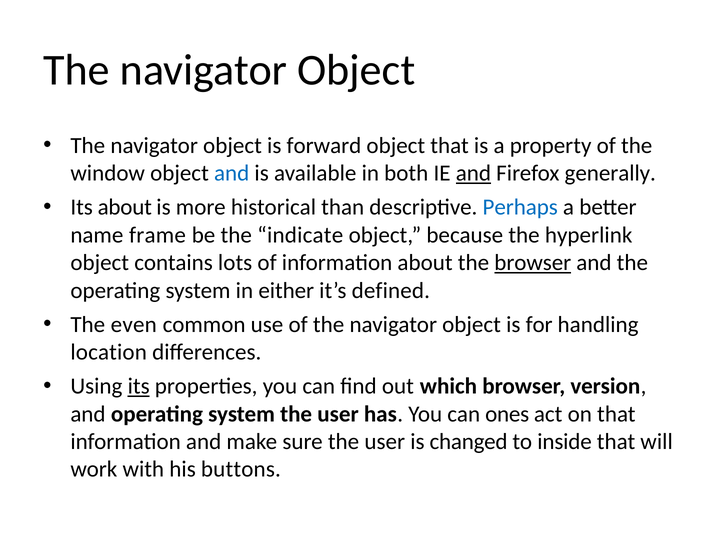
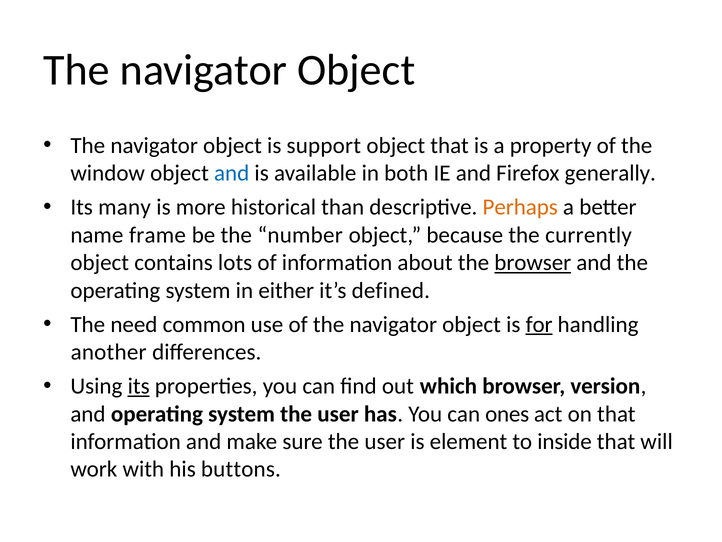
forward: forward -> support (324, 145)
and underline: present -> none (473, 173)
Its about: about -> many (125, 207)
Perhaps colour: blue -> orange (520, 207)
indicate: indicate -> number (300, 235)
hyperlink: hyperlink -> currently (589, 235)
even: even -> need (134, 324)
for underline: none -> present (539, 324)
location: location -> another (109, 352)
changed: changed -> element (468, 441)
